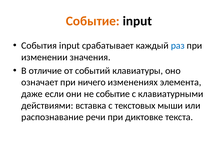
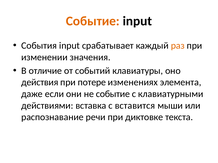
раз colour: blue -> orange (178, 46)
означает: означает -> действия (40, 83)
ничего: ничего -> потере (92, 83)
текстовых: текстовых -> вставится (135, 106)
